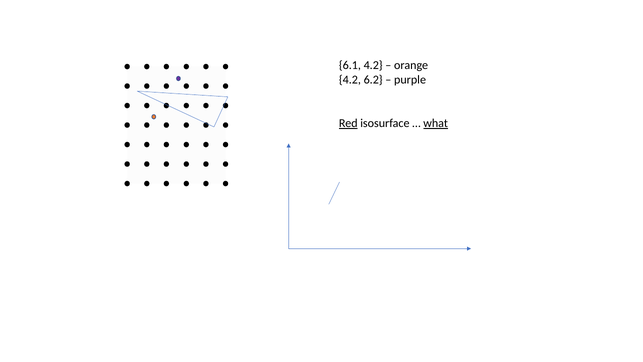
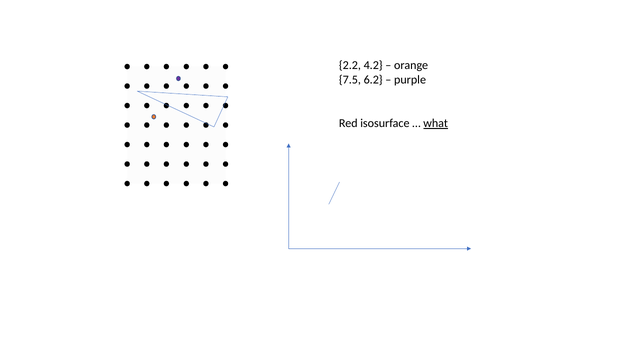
6.1: 6.1 -> 2.2 (350, 65)
4.2: 4.2 -> 7.5 (350, 80)
Red underline: present -> none (348, 123)
